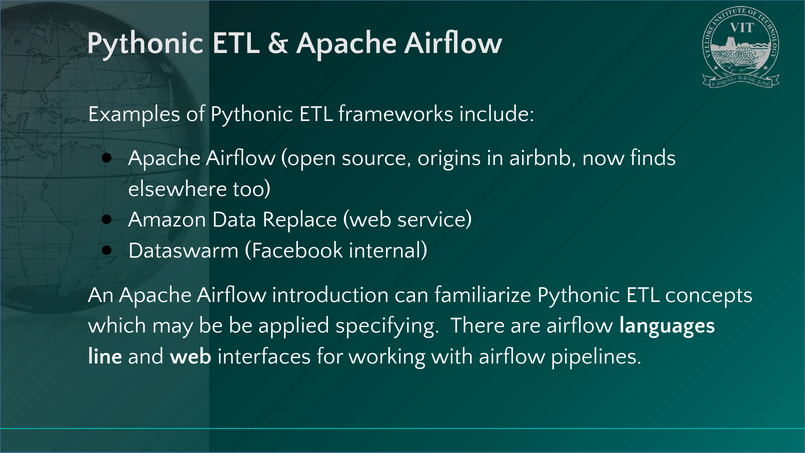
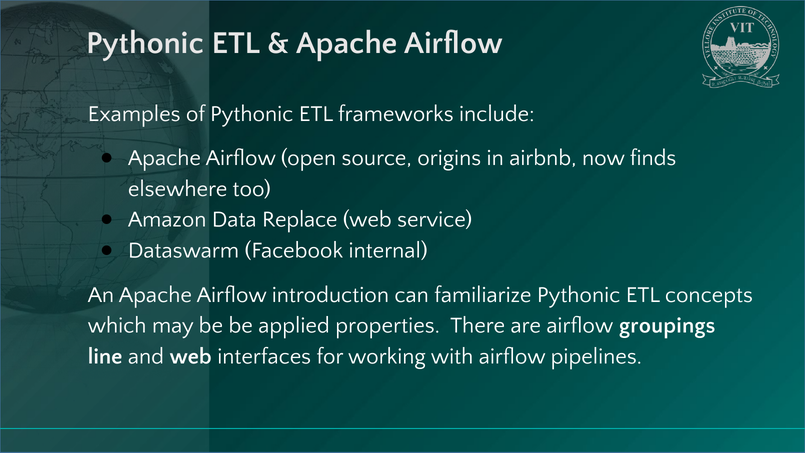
specifying: specifying -> properties (388, 325)
languages: languages -> groupings (667, 325)
